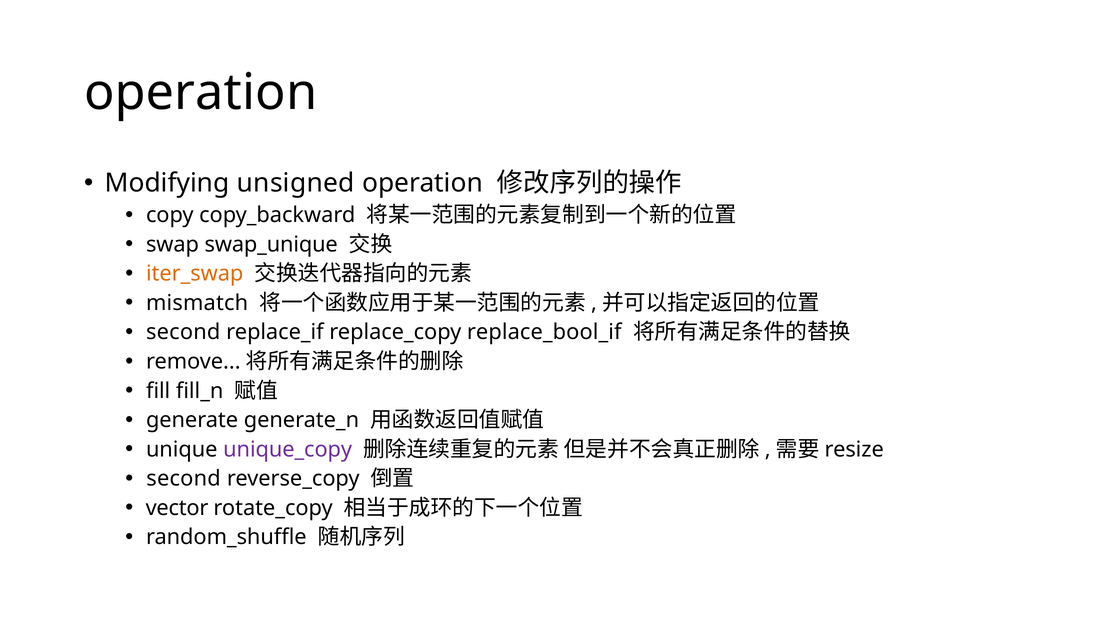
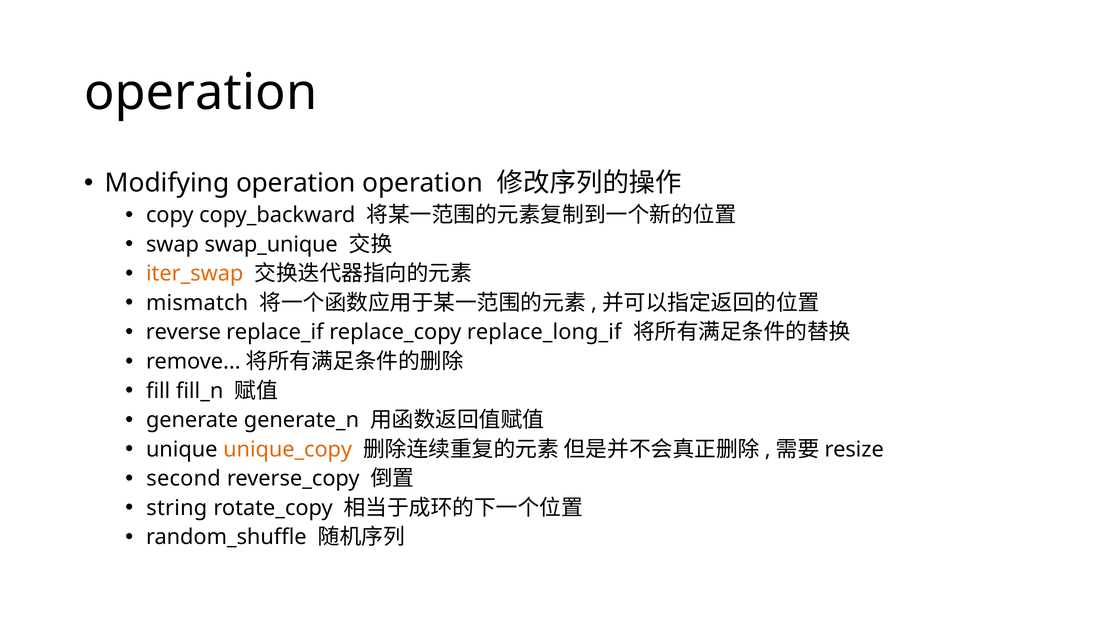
Modifying unsigned: unsigned -> operation (296, 183)
second: second -> reverse (183, 332)
replace_bool_if: replace_bool_if -> replace_long_if (544, 332)
unique_copy colour: purple -> orange (288, 449)
vector: vector -> string (177, 508)
